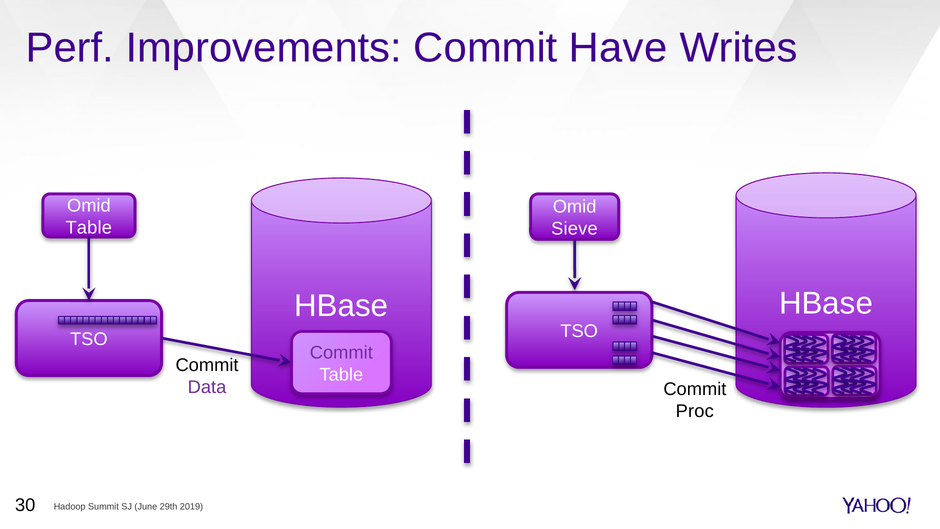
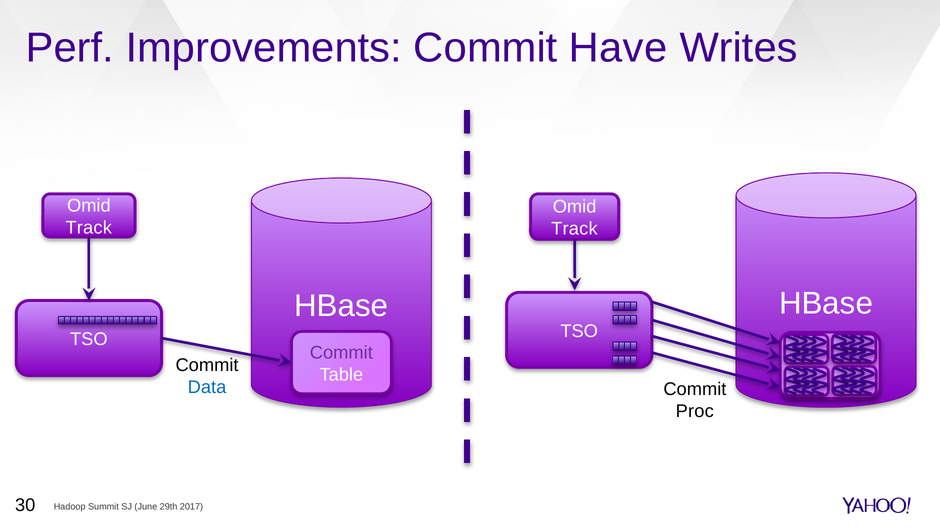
Table: Table -> Track (89, 228)
Sieve: Sieve -> Track (574, 229)
Data colour: purple -> blue (207, 387)
2019: 2019 -> 2017 (192, 507)
